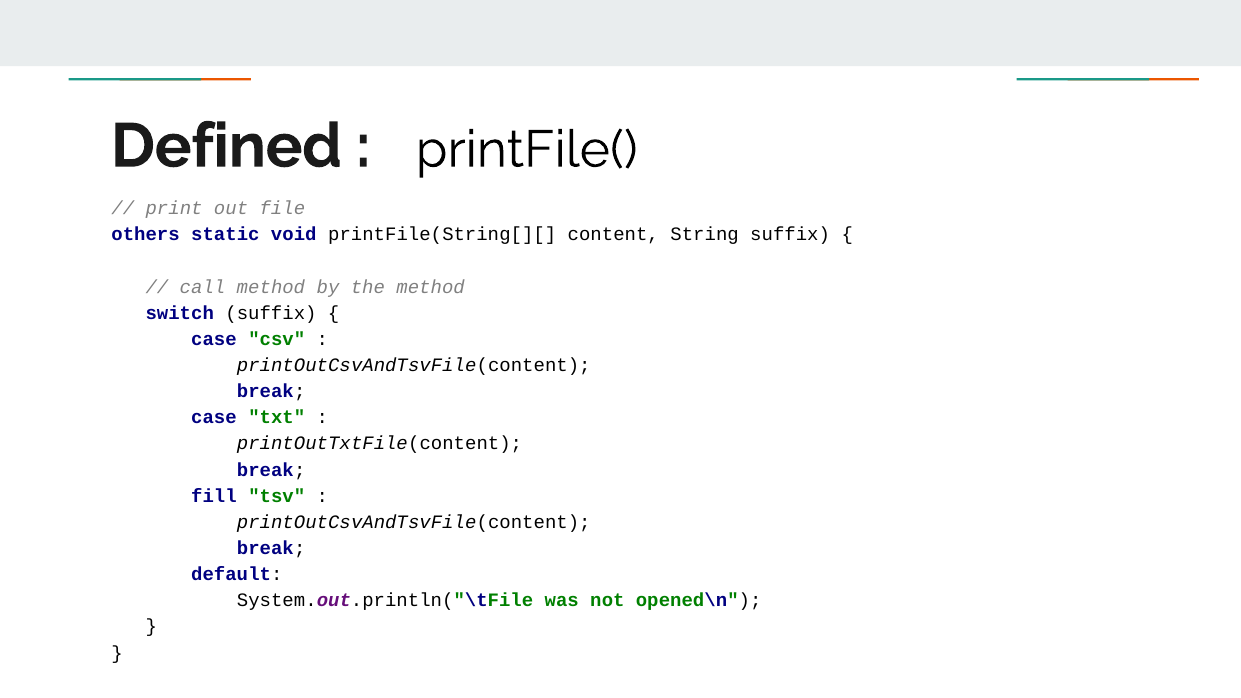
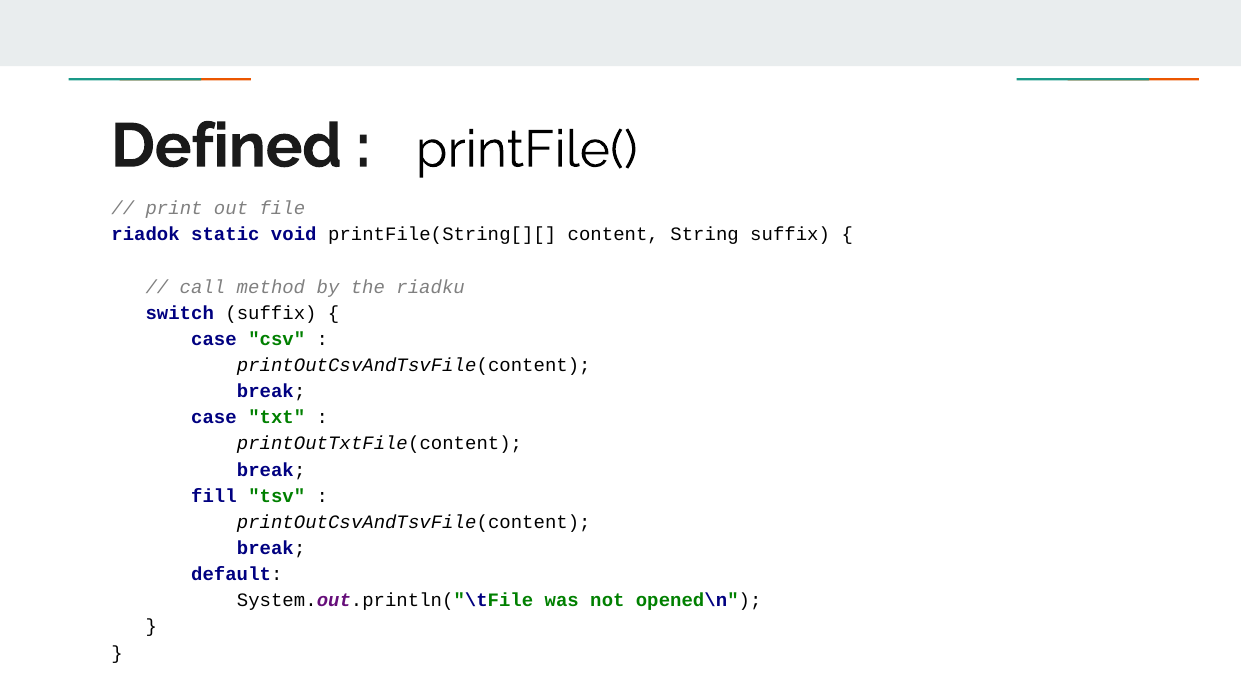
others: others -> riadok (146, 235)
the method: method -> riadku (431, 287)
